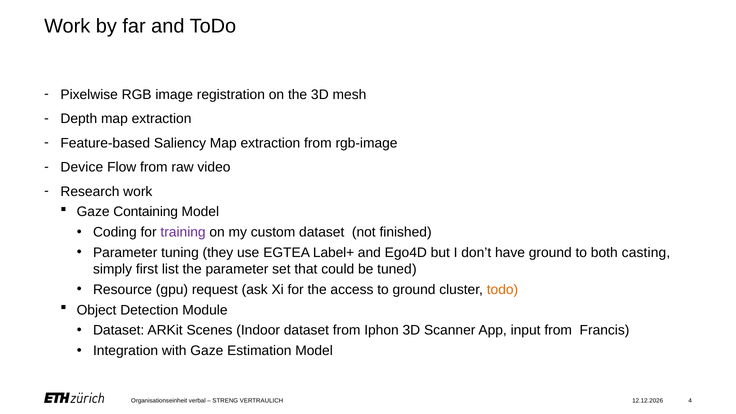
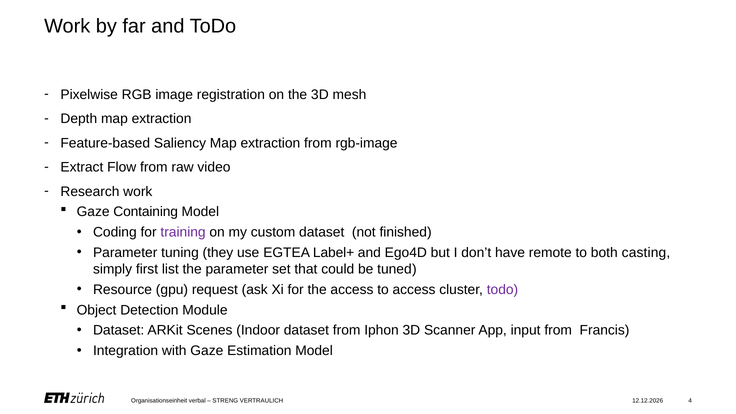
Device: Device -> Extract (82, 167)
have ground: ground -> remote (550, 253)
to ground: ground -> access (414, 290)
todo colour: orange -> purple (502, 290)
